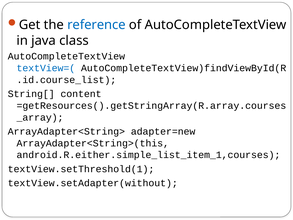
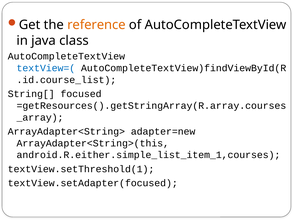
reference colour: blue -> orange (96, 25)
content: content -> focused (81, 94)
textView.setAdapter(without: textView.setAdapter(without -> textView.setAdapter(focused (93, 183)
